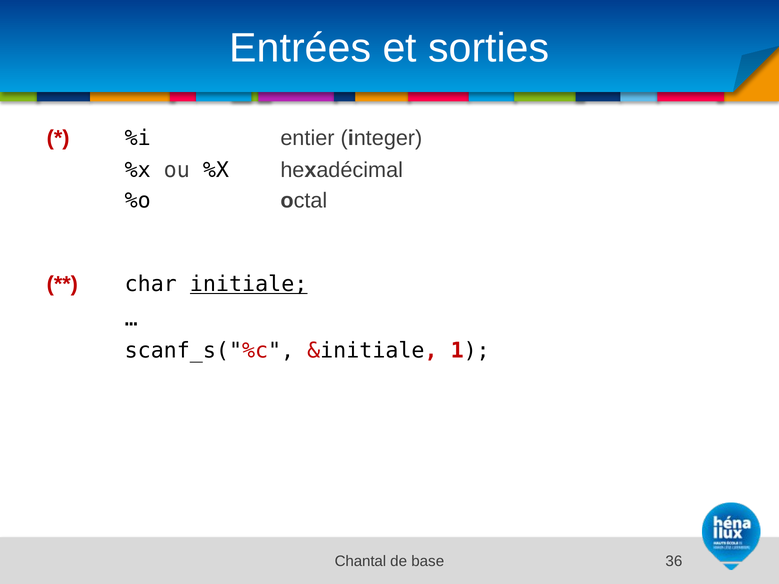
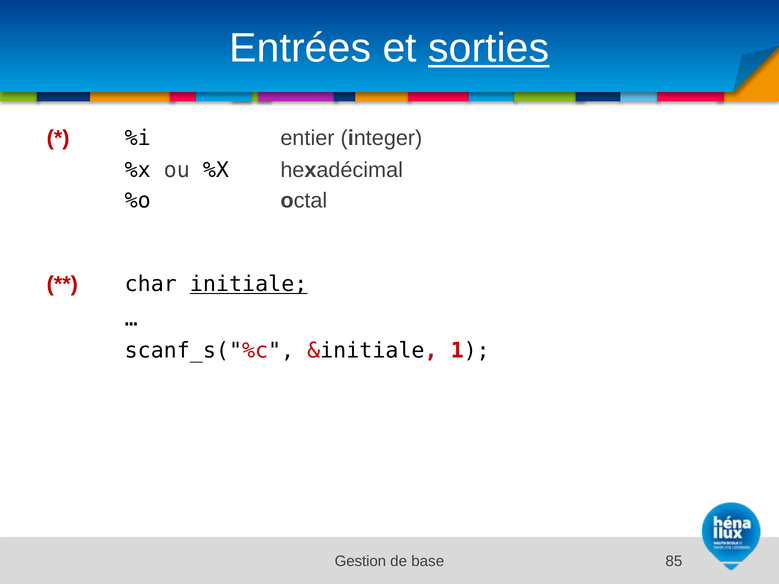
sorties underline: none -> present (489, 48)
Chantal: Chantal -> Gestion (360, 561)
36: 36 -> 85 (674, 561)
